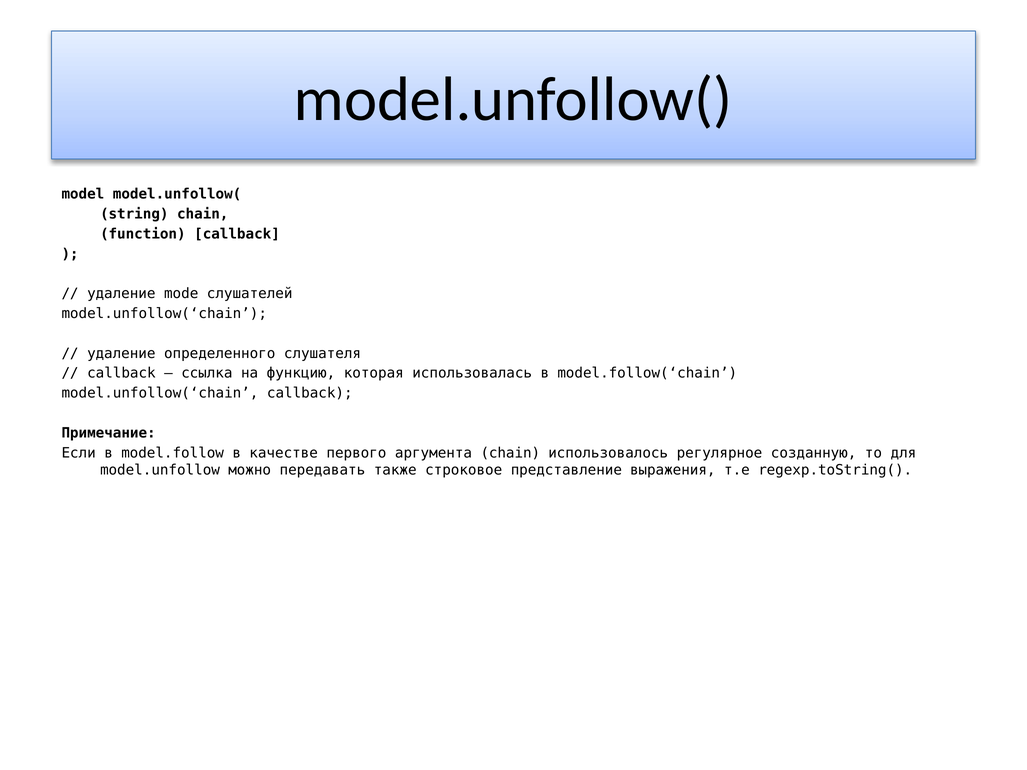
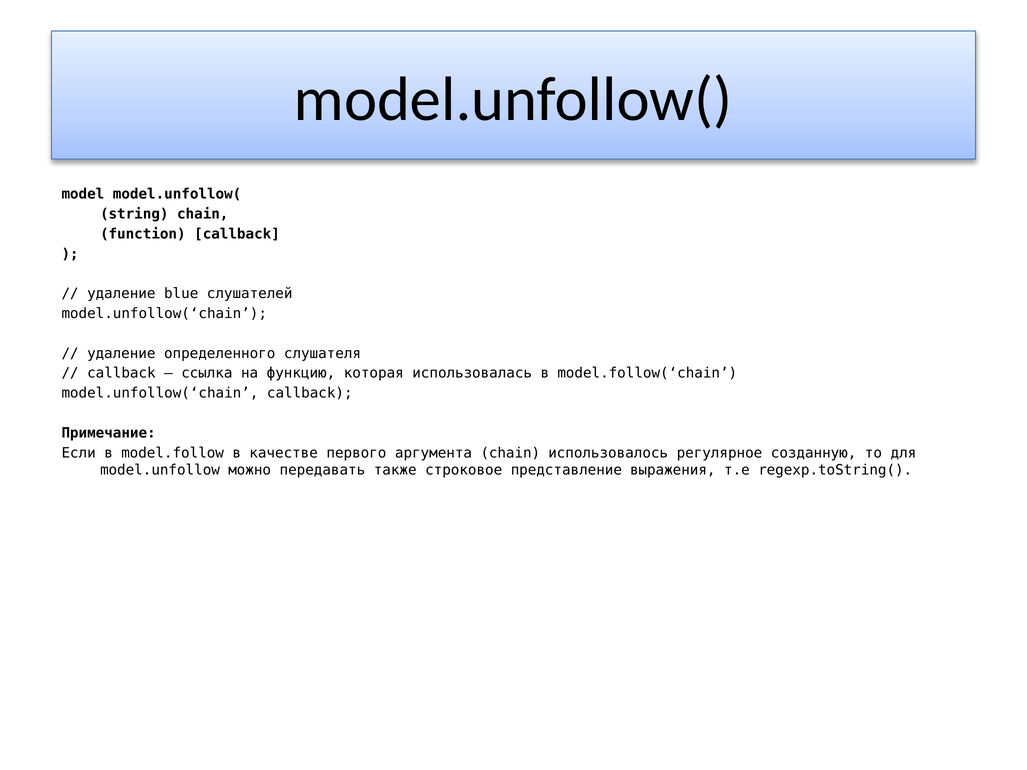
mode: mode -> blue (181, 294)
